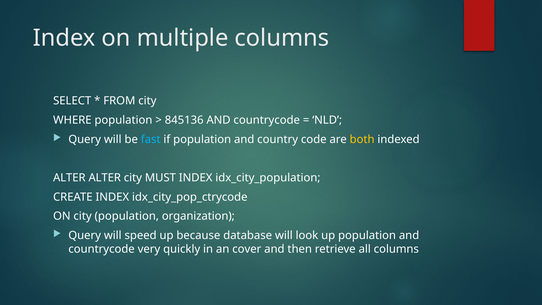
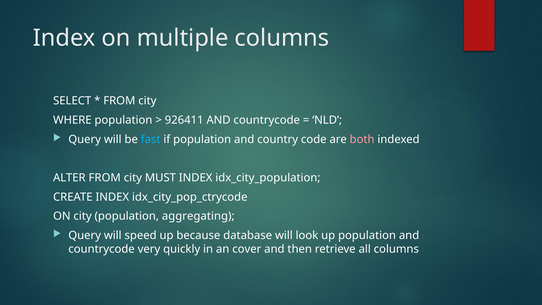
845136: 845136 -> 926411 (184, 120)
both colour: yellow -> pink (362, 139)
ALTER ALTER: ALTER -> FROM (105, 178)
organization: organization -> aggregating (198, 216)
